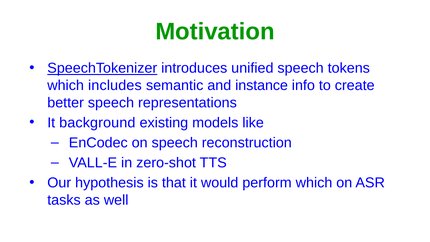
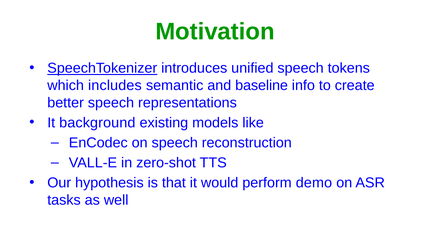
instance: instance -> baseline (262, 85)
perform which: which -> demo (314, 183)
